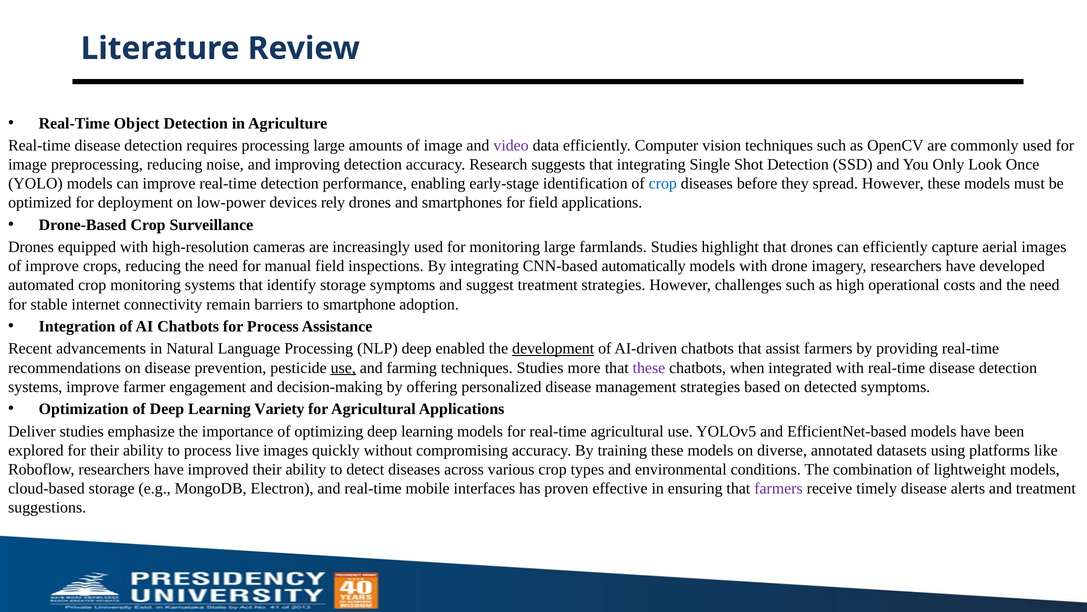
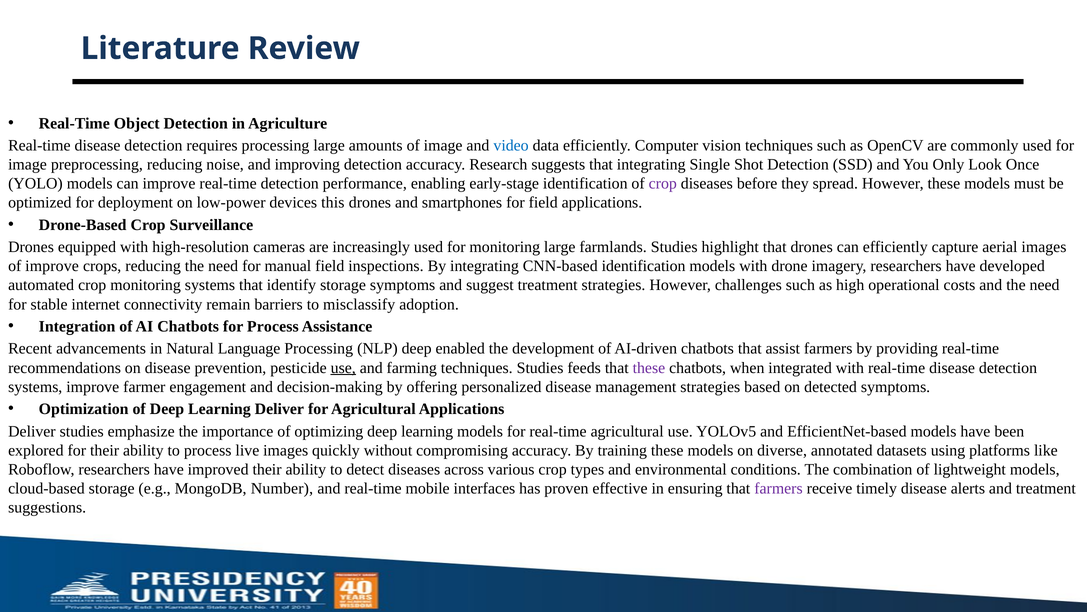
video colour: purple -> blue (511, 145)
crop colour: blue -> purple (663, 183)
rely: rely -> this (333, 202)
CNN-based automatically: automatically -> identification (644, 266)
smartphone: smartphone -> misclassify (359, 304)
development underline: present -> none (553, 348)
more: more -> feeds (584, 367)
Learning Variety: Variety -> Deliver (279, 409)
Electron: Electron -> Number (282, 488)
